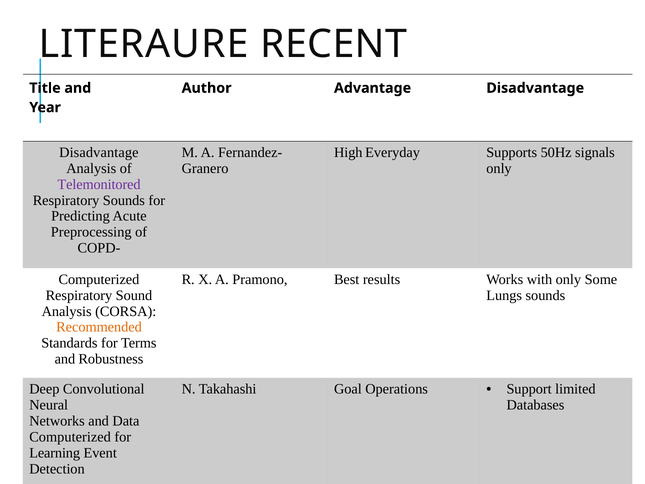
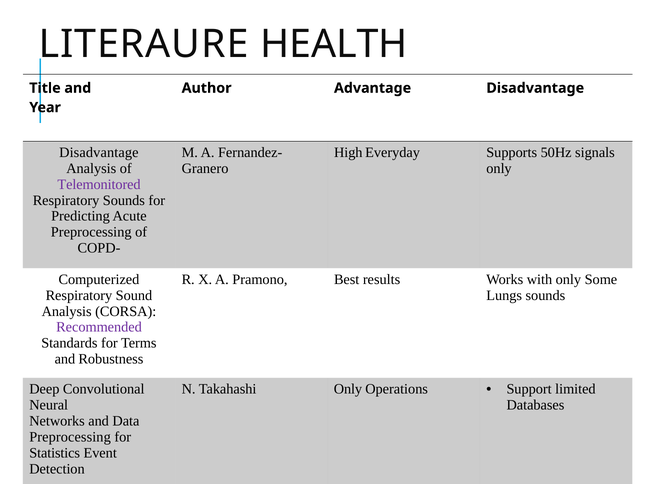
RECENT: RECENT -> HEALTH (334, 44)
Recommended colour: orange -> purple (99, 327)
Takahashi Goal: Goal -> Only (348, 389)
Computerized: Computerized -> Preprocessing (70, 437)
Learning: Learning -> Statistics (55, 453)
